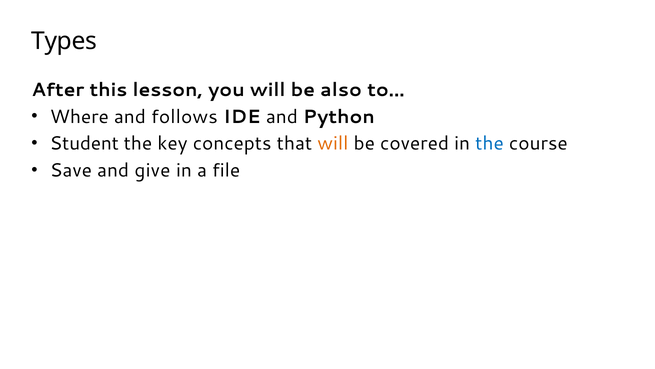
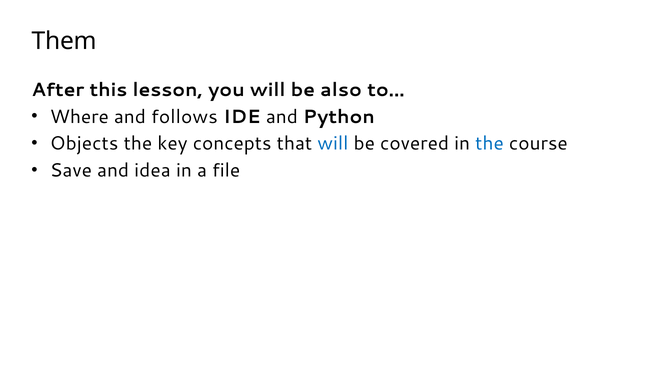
Types: Types -> Them (64, 41)
Student: Student -> Objects (84, 143)
will colour: orange -> blue (333, 143)
give: give -> idea (152, 170)
